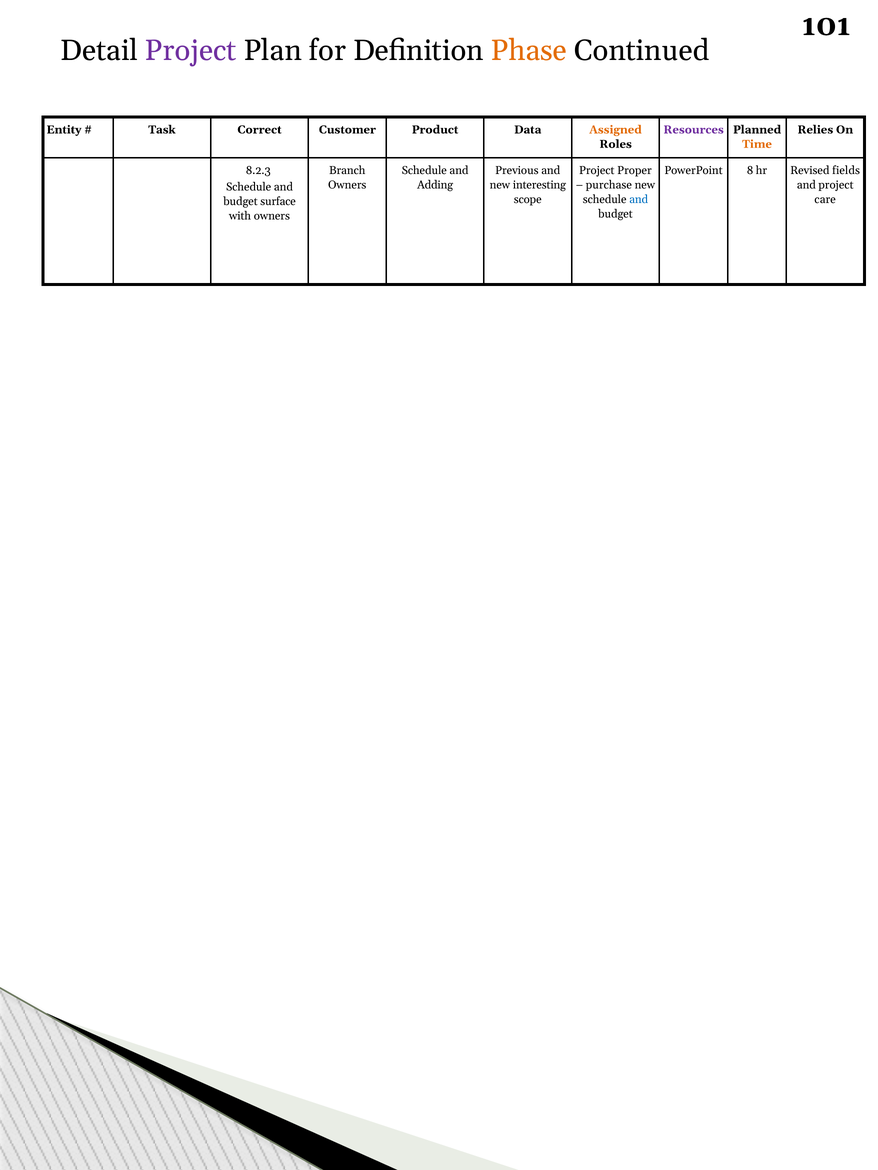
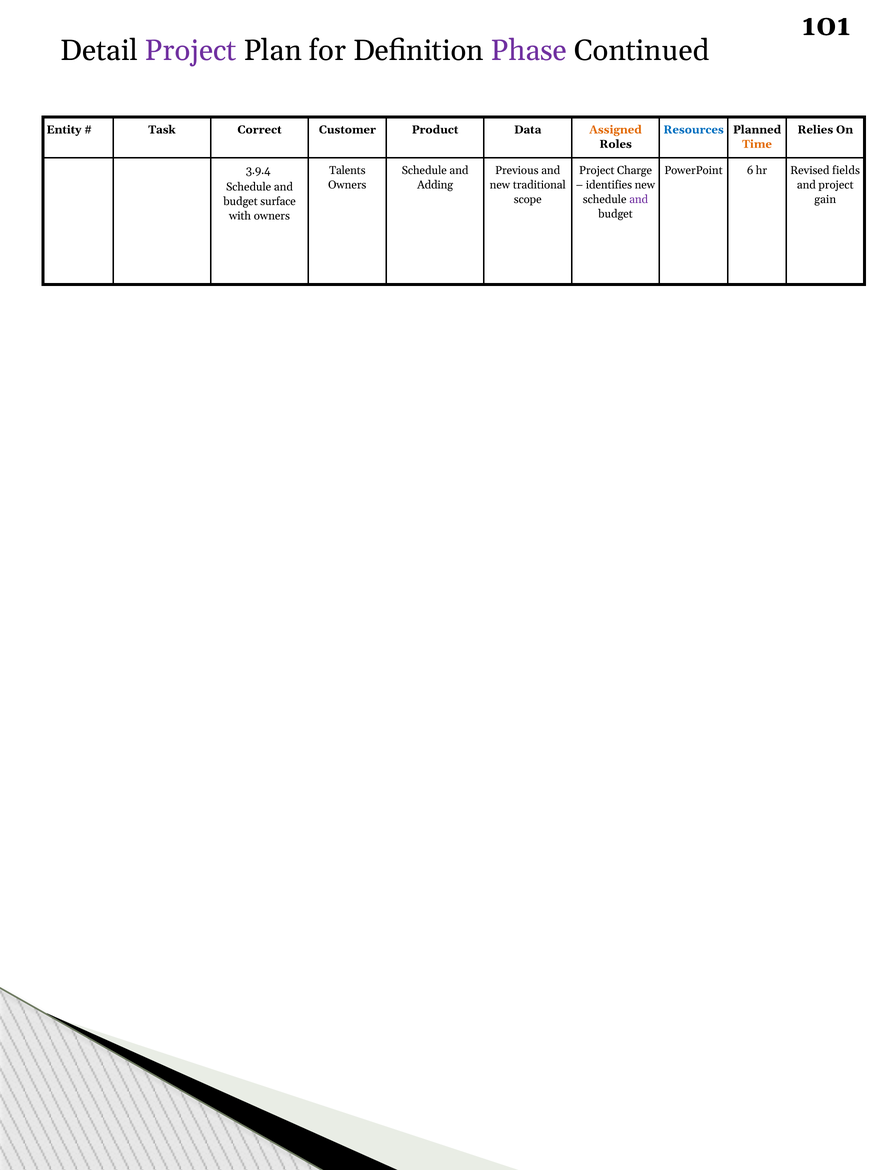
Phase colour: orange -> purple (529, 51)
Resources colour: purple -> blue (694, 130)
8.2.3: 8.2.3 -> 3.9.4 (258, 171)
Branch: Branch -> Talents (347, 171)
Proper: Proper -> Charge (635, 171)
8: 8 -> 6 (750, 171)
interesting: interesting -> traditional (539, 185)
purchase: purchase -> identifies (609, 185)
and colour: blue -> purple (639, 199)
care: care -> gain (825, 199)
